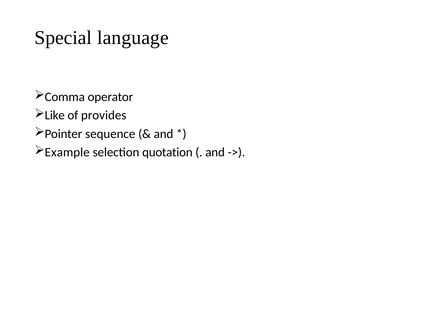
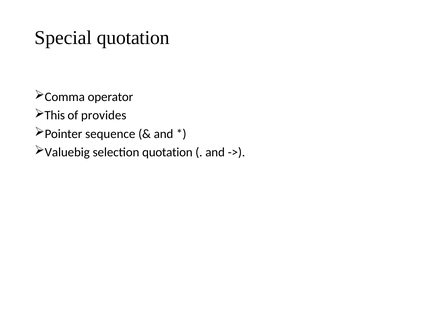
Special language: language -> quotation (133, 38)
Like: Like -> This (55, 115)
Example: Example -> Valuebig (67, 152)
